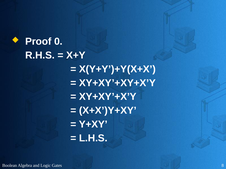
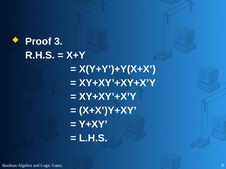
0: 0 -> 3 (58, 41)
